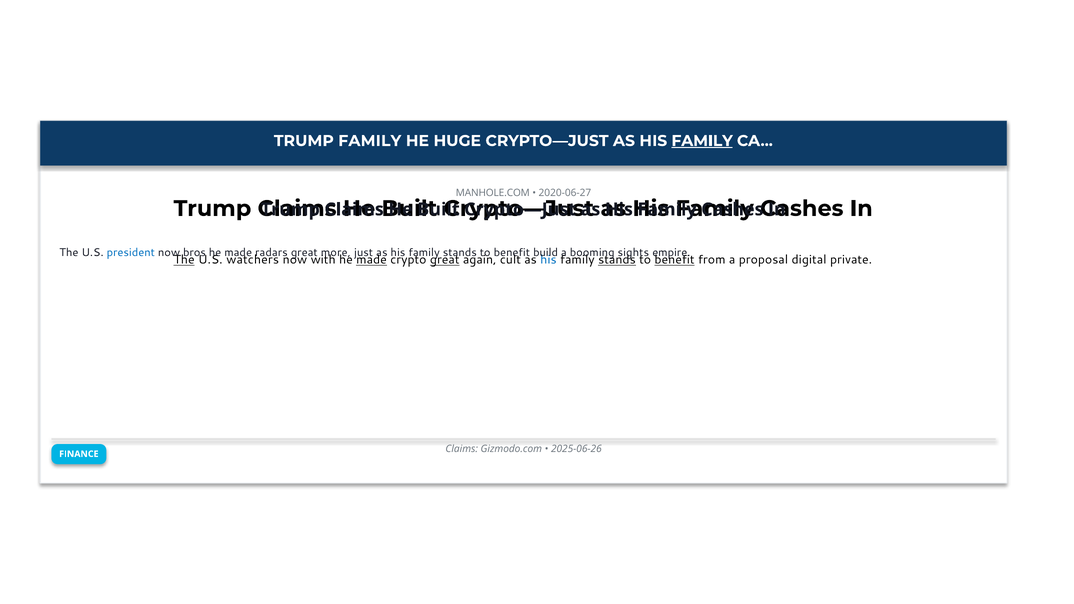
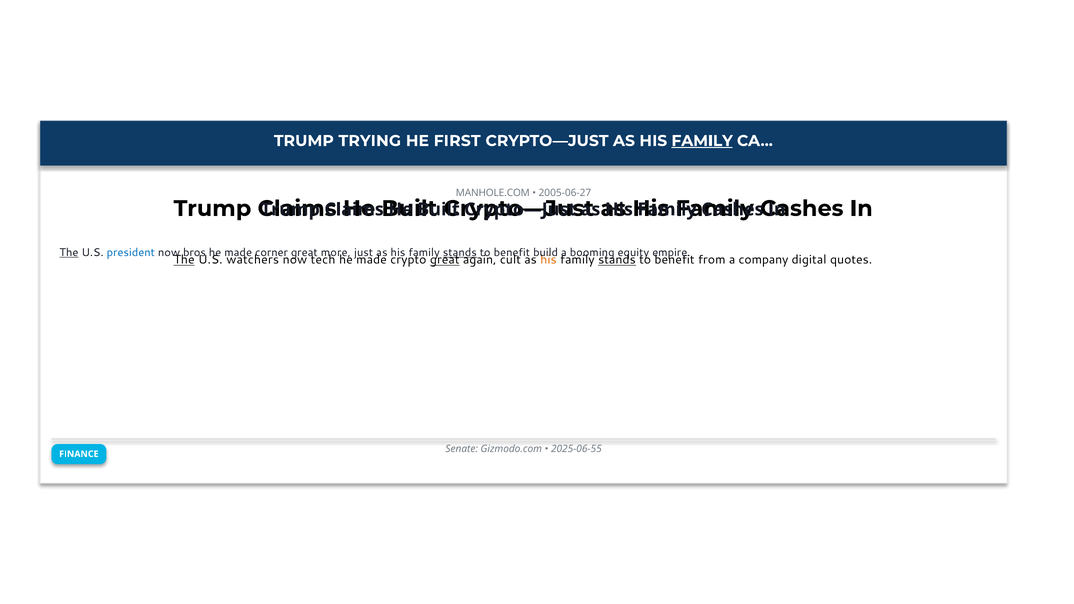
TRUMP FAMILY: FAMILY -> TRYING (370, 141)
HUGE: HUGE -> FIRST (457, 141)
2020-06-27: 2020-06-27 -> 2005-06-27 (565, 193)
The underline: none -> present (69, 252)
radars: radars -> corner (271, 252)
stands underline: none -> present (460, 252)
sights: sights -> equity (633, 252)
with: with -> tech (323, 260)
made underline: present -> none (372, 260)
his colour: blue -> orange (548, 260)
benefit underline: present -> none (675, 260)
proposal: proposal -> company (764, 260)
private: private -> quotes (851, 260)
Claims: Claims -> Senate (462, 449)
2025-06-26: 2025-06-26 -> 2025-06-55 (576, 449)
